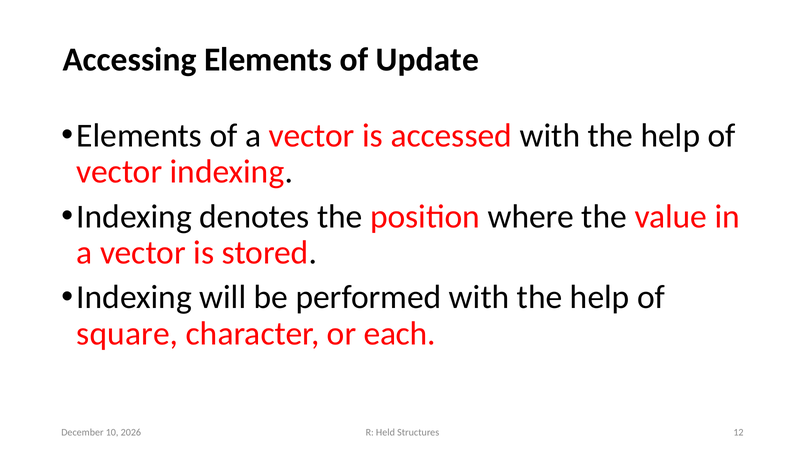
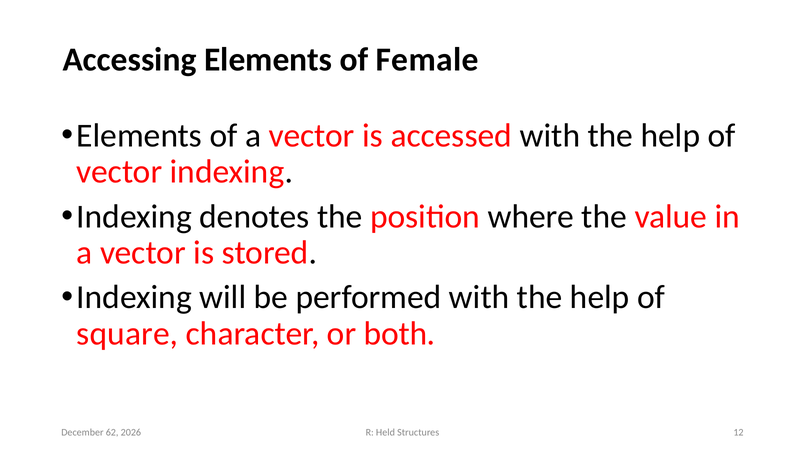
Update: Update -> Female (427, 59)
each: each -> both (400, 333)
10: 10 -> 62 (112, 432)
